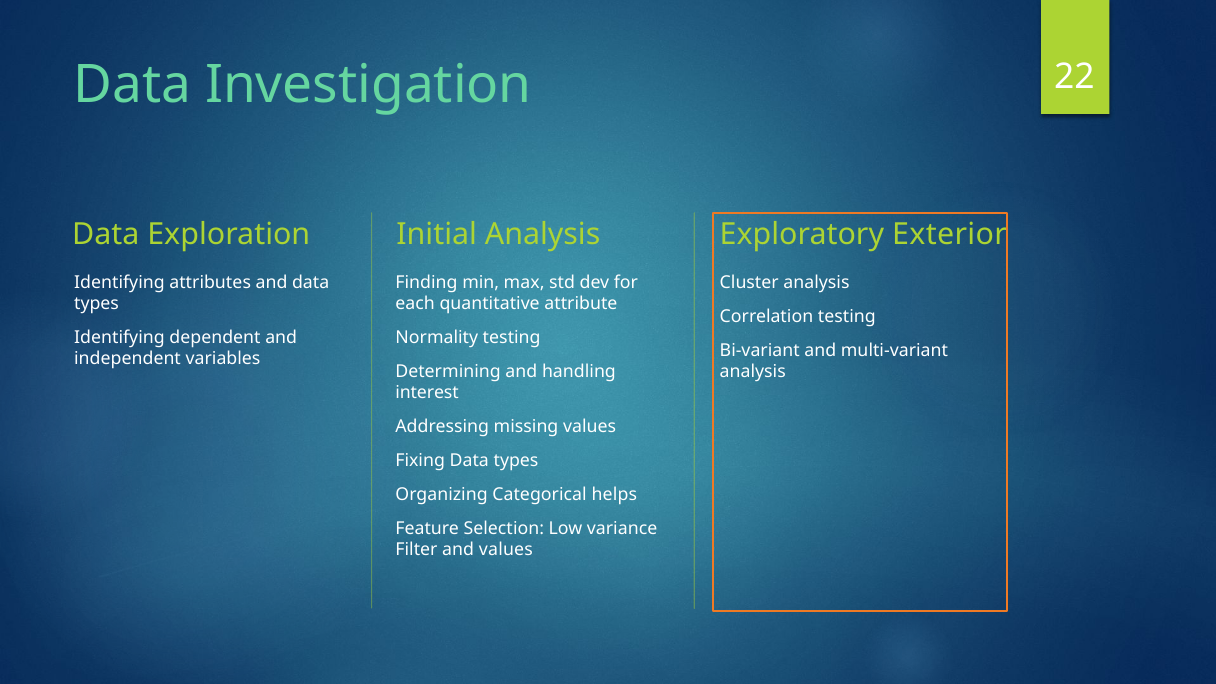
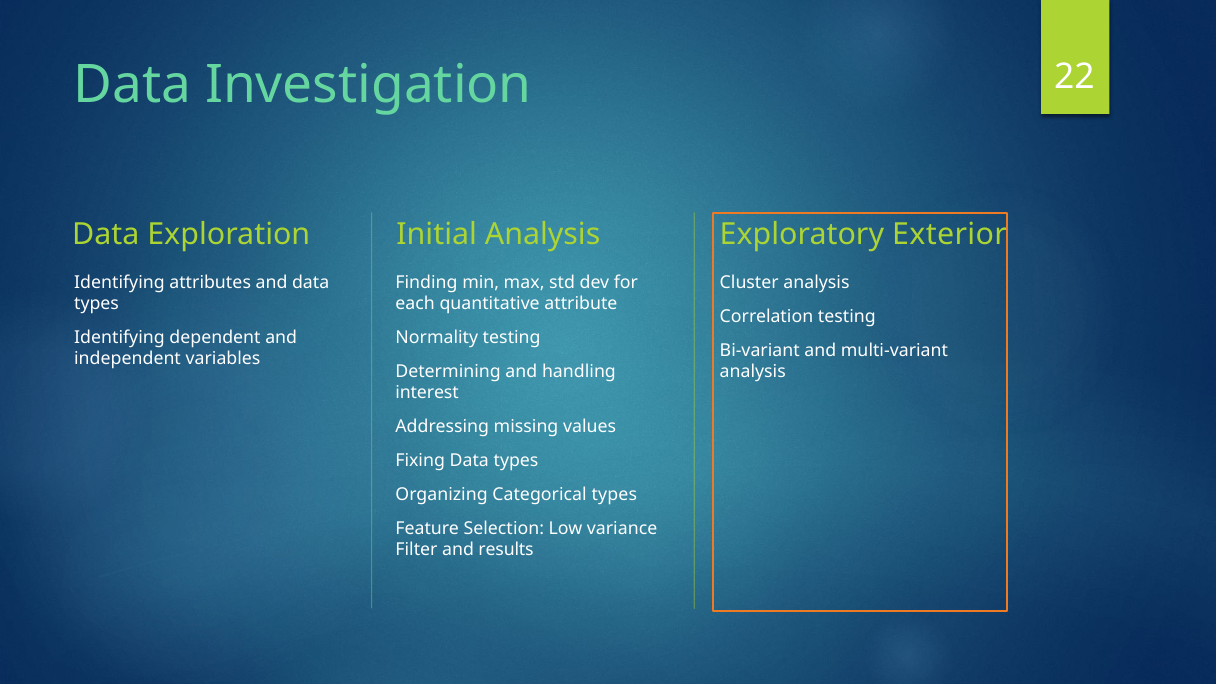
Categorical helps: helps -> types (614, 495)
and values: values -> results (506, 550)
